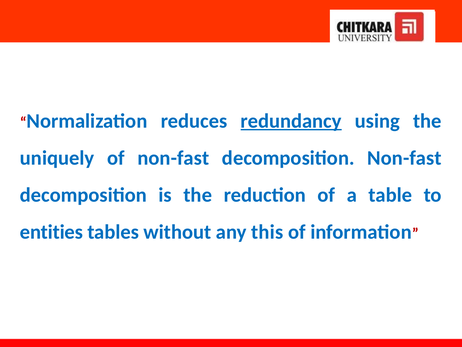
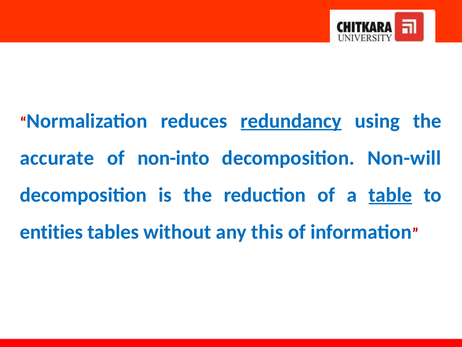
uniquely: uniquely -> accurate (57, 158)
of non-fast: non-fast -> non-into (173, 158)
decomposition Non-fast: Non-fast -> Non-will (404, 158)
table underline: none -> present (390, 195)
